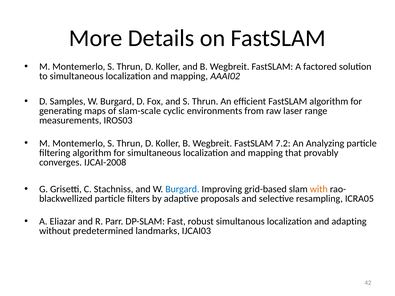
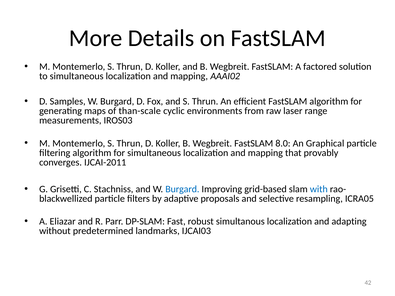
slam-scale: slam-scale -> than-scale (140, 111)
7.2: 7.2 -> 8.0 (283, 143)
Analyzing: Analyzing -> Graphical (325, 143)
IJCAI-2008: IJCAI-2008 -> IJCAI-2011 (105, 162)
with colour: orange -> blue (319, 189)
